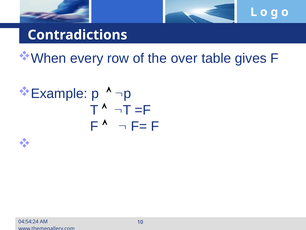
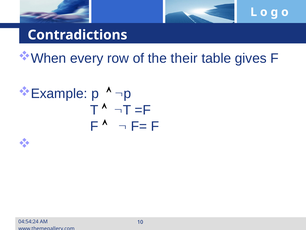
over: over -> their (184, 58)
